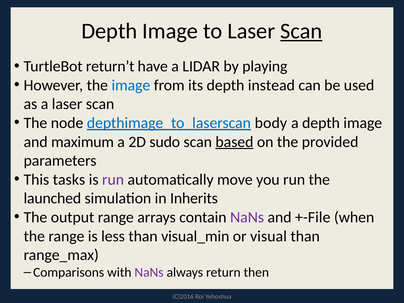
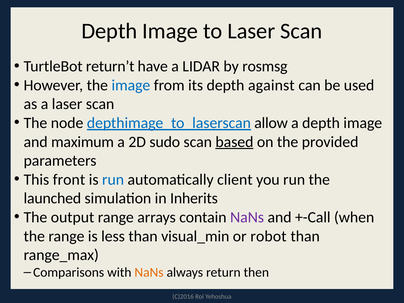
Scan underline: present -> none (301, 31)
playing: playing -> rosmsg (265, 66)
instead: instead -> against (271, 85)
body: body -> allow (271, 123)
tasks: tasks -> front (69, 180)
run colour: purple -> blue (113, 180)
move: move -> client (235, 180)
+-File: +-File -> +-Call (313, 217)
visual: visual -> robot (268, 236)
NaNs colour: purple -> orange (149, 272)
